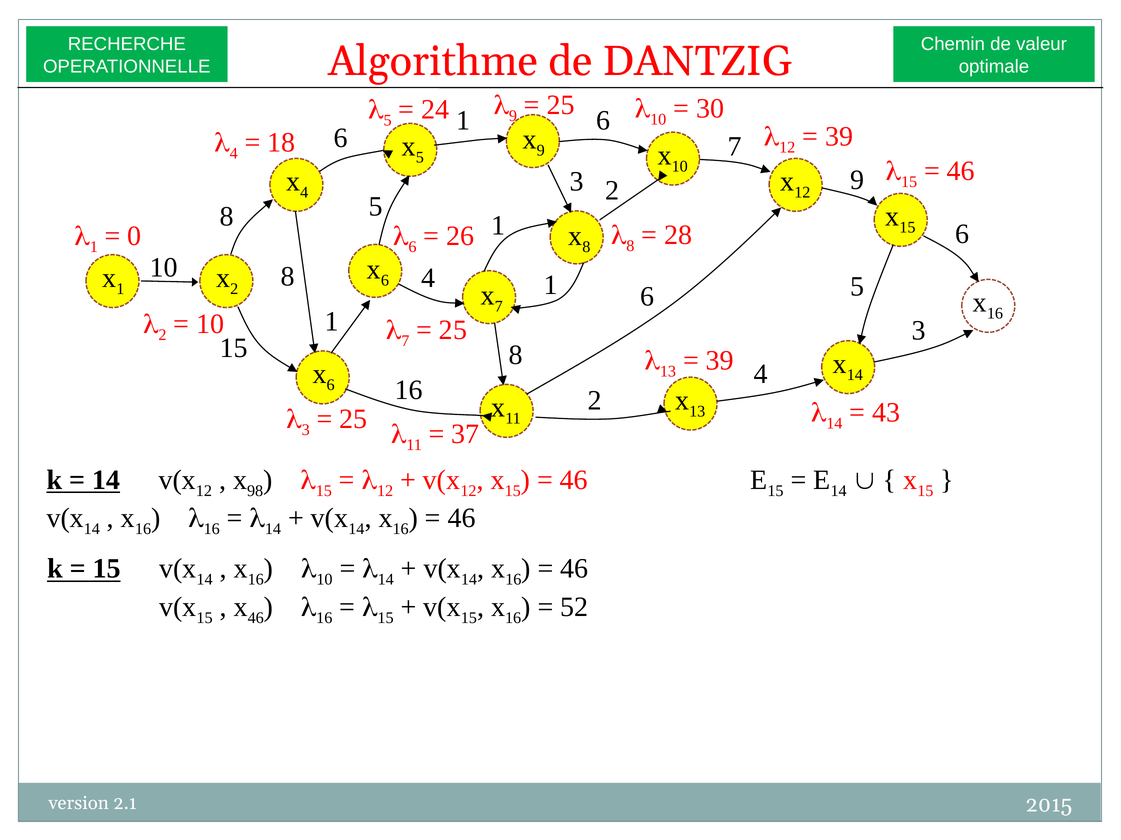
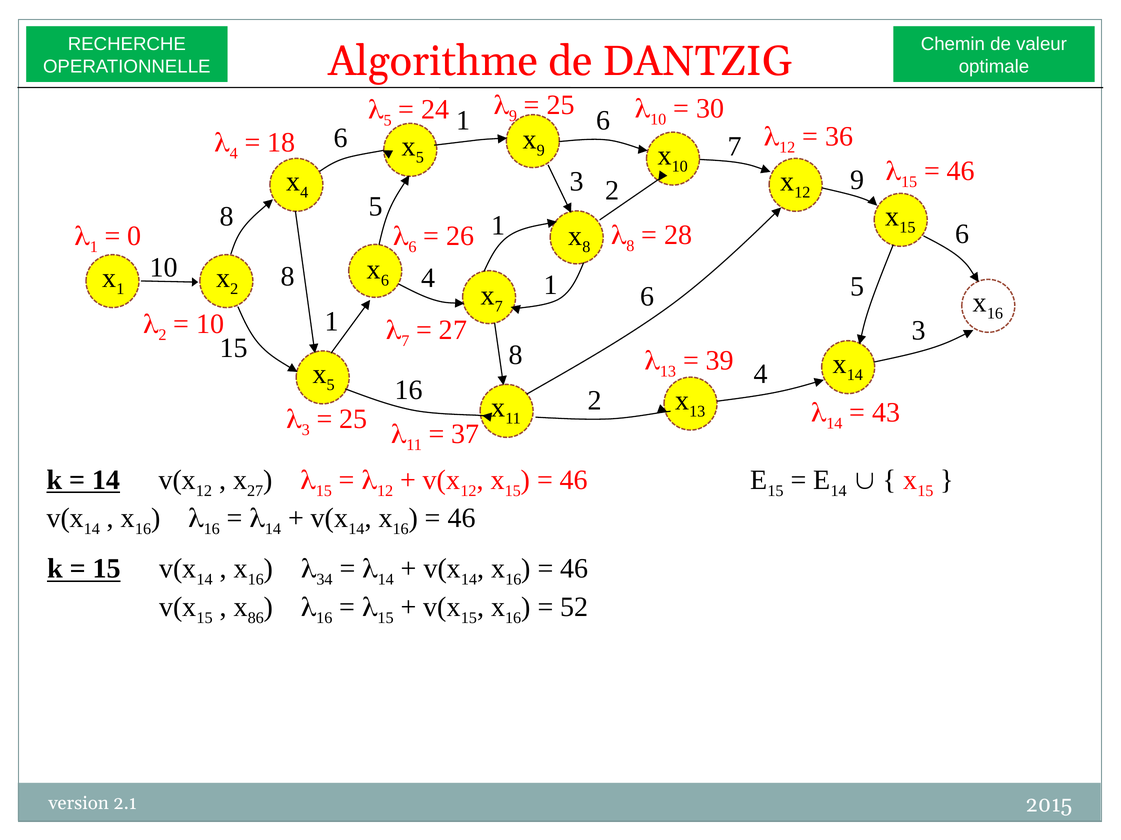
39: 39 -> 36 (839, 136)
25: 25 -> 27 (453, 330)
6: 6 -> 5 (331, 385)
98: 98 -> 27 (255, 491)
10: 10 -> 34 (324, 580)
46: 46 -> 86 (256, 618)
